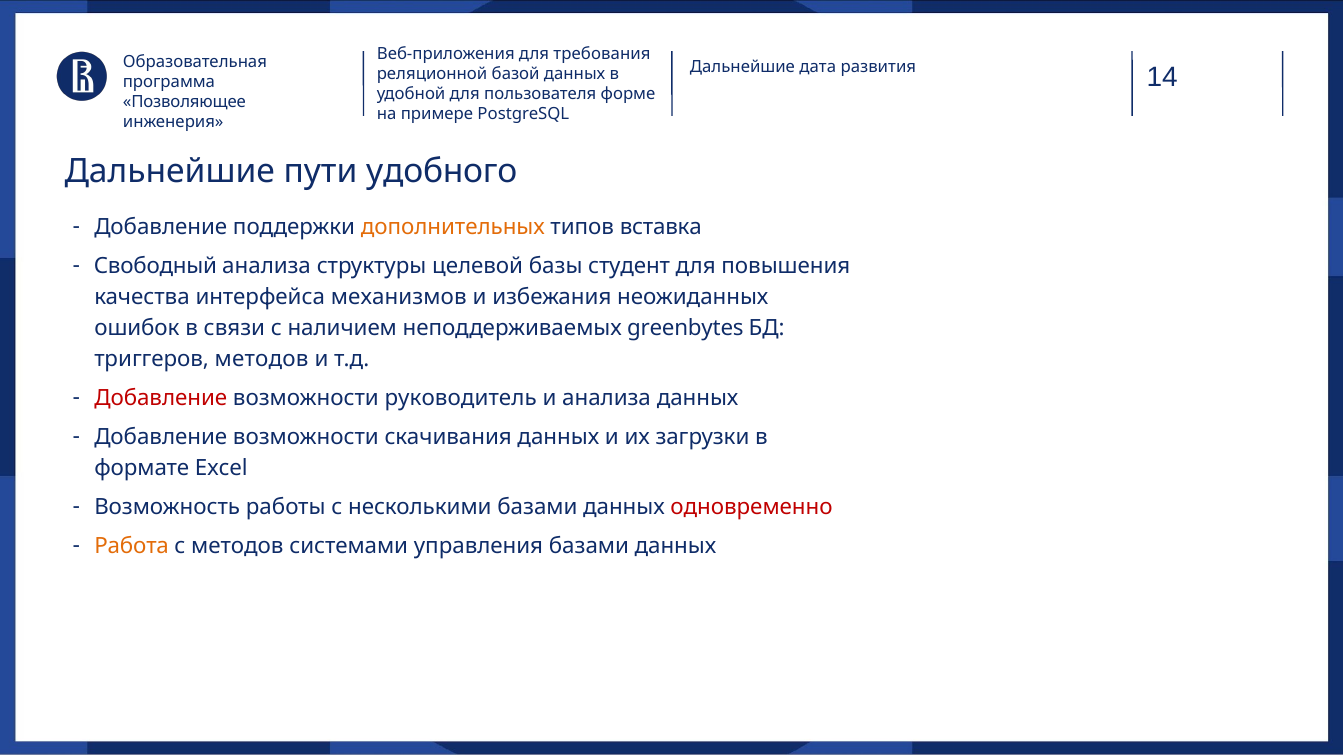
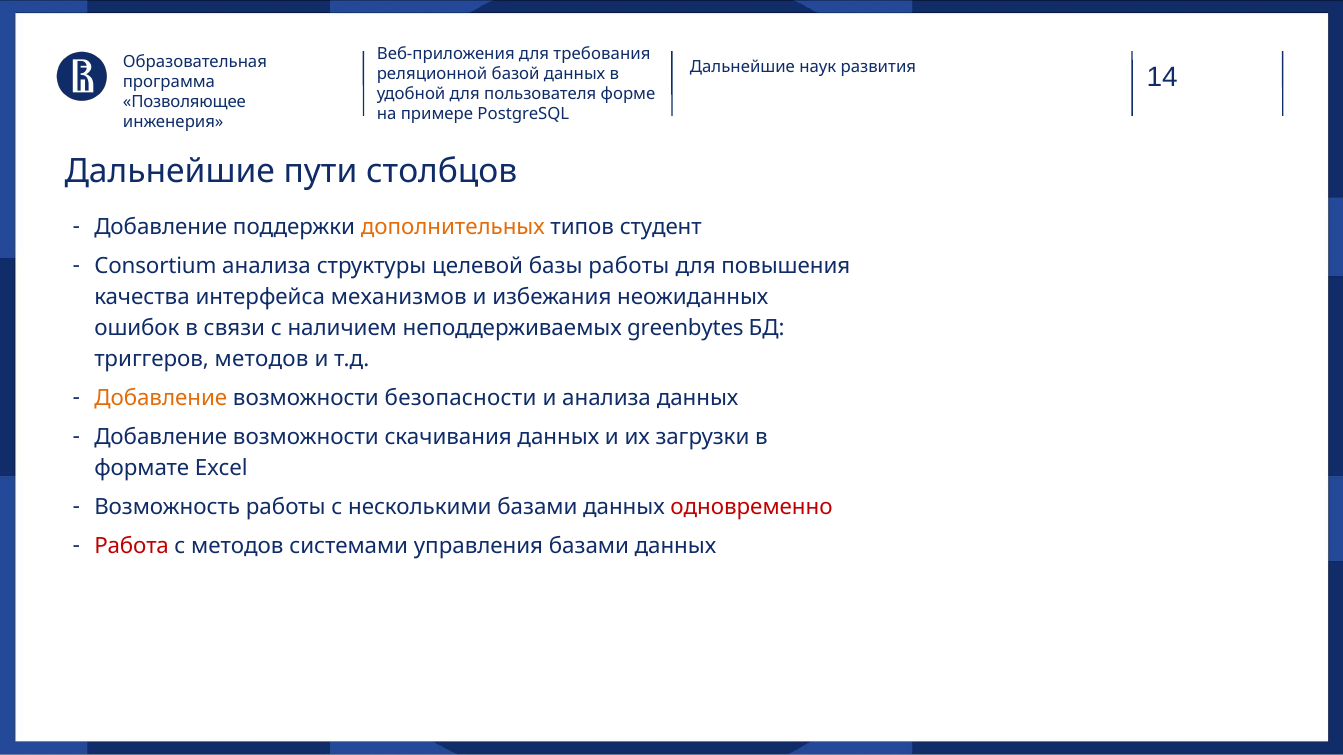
дата: дата -> наук (818, 67)
удобного: удобного -> столбцов (442, 171)
вставка: вставка -> студент (661, 227)
Свободный: Свободный -> Consortium (155, 266)
базы студент: студент -> работы (629, 266)
Добавление colour: red -> orange (161, 398)
руководитель: руководитель -> безопасности (461, 398)
Работа colour: orange -> red (132, 547)
